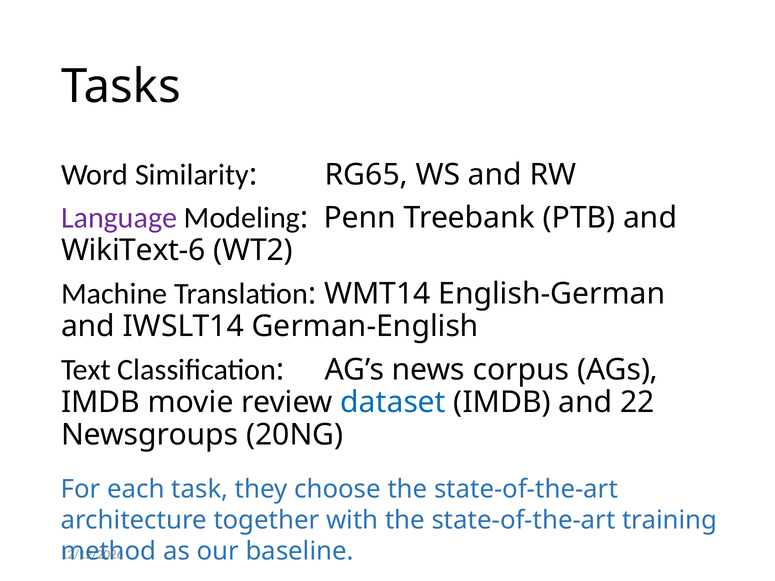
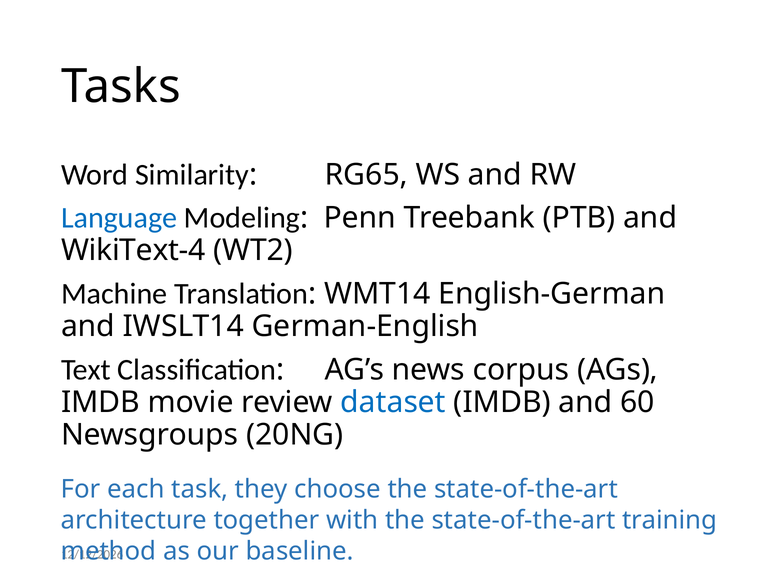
Language colour: purple -> blue (119, 218)
WikiText-6: WikiText-6 -> WikiText-4 (133, 251)
22: 22 -> 60 (637, 402)
